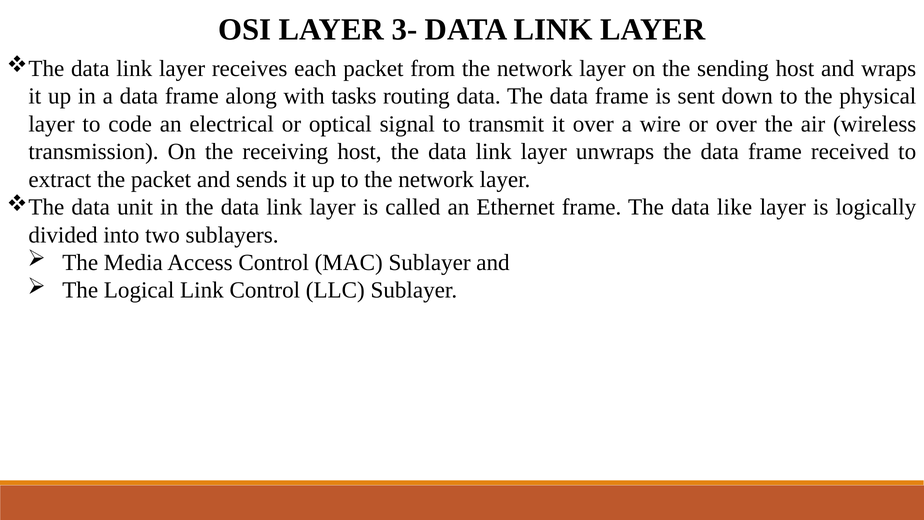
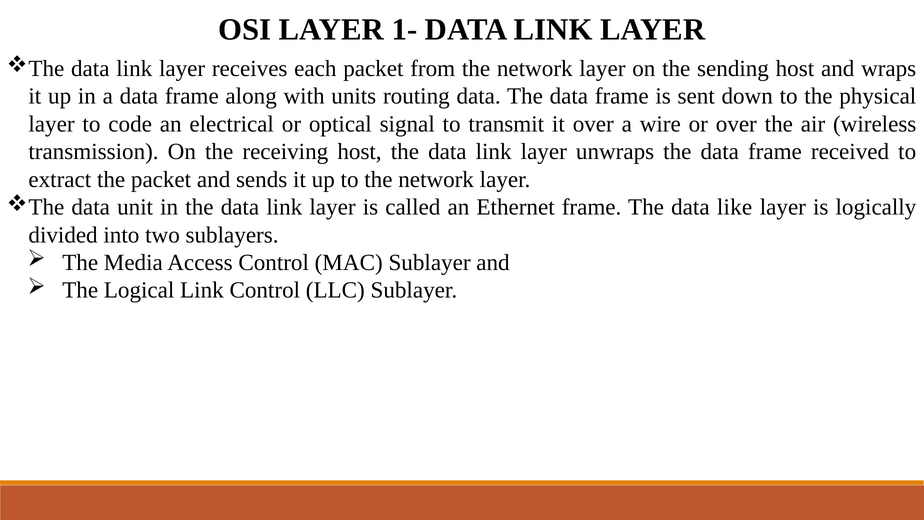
3-: 3- -> 1- (405, 29)
tasks: tasks -> units (354, 96)
